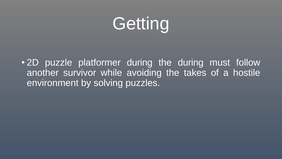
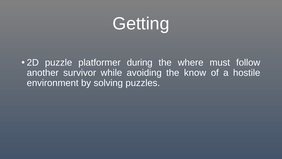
the during: during -> where (191, 63)
takes: takes -> know (195, 73)
